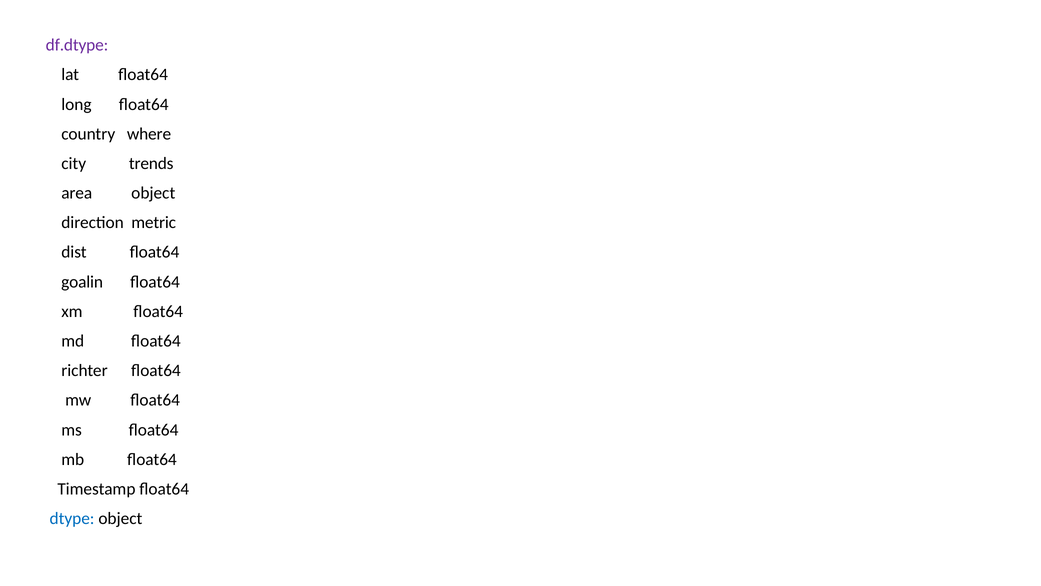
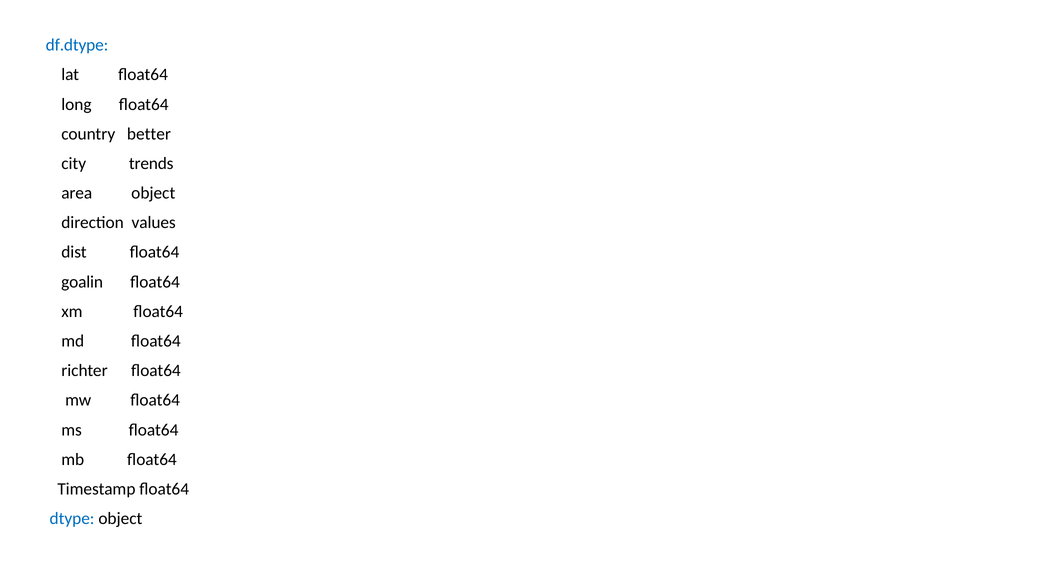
df.dtype colour: purple -> blue (77, 45)
where: where -> better (149, 134)
metric: metric -> values (154, 223)
